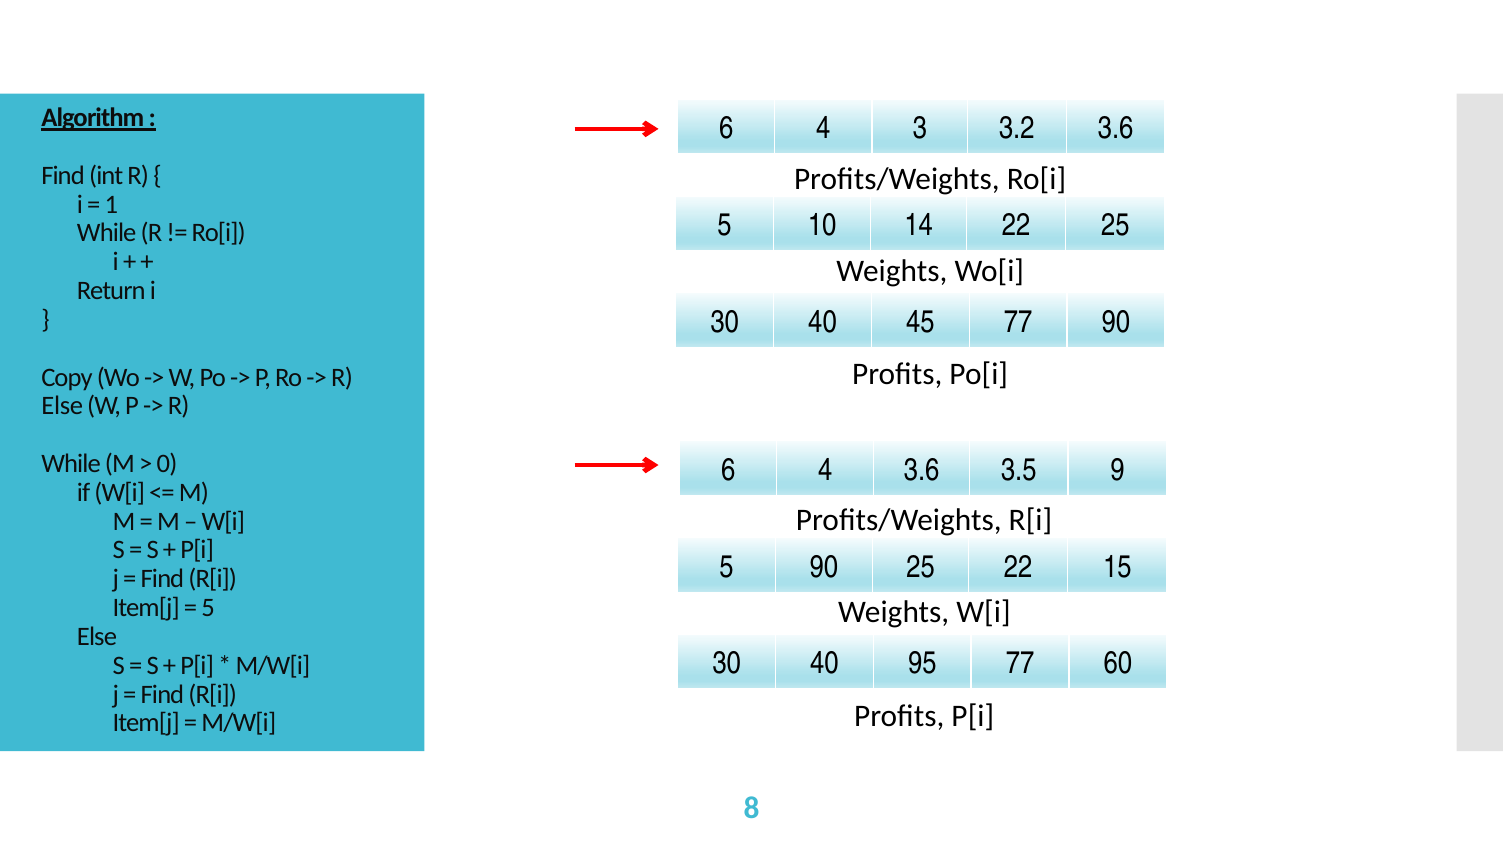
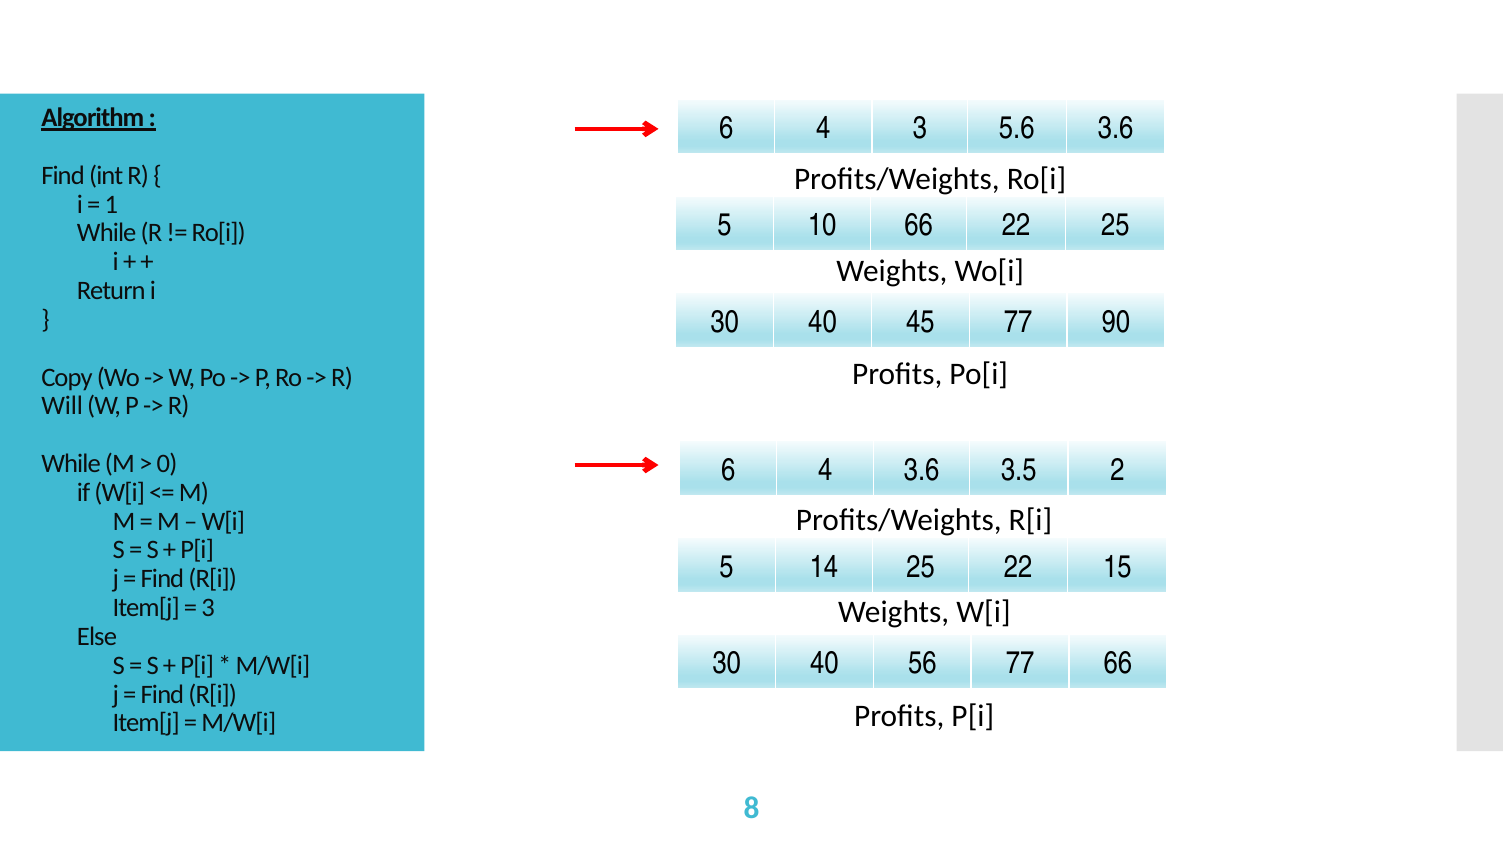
3.2: 3.2 -> 5.6 (1017, 129)
10 14: 14 -> 66 (919, 225)
Else: Else -> Will (62, 406)
9: 9 -> 2 (1117, 470)
5 90: 90 -> 14 (824, 567)
5: 5 -> 3 (208, 607)
95: 95 -> 56 (922, 663)
77 60: 60 -> 66 (1118, 663)
